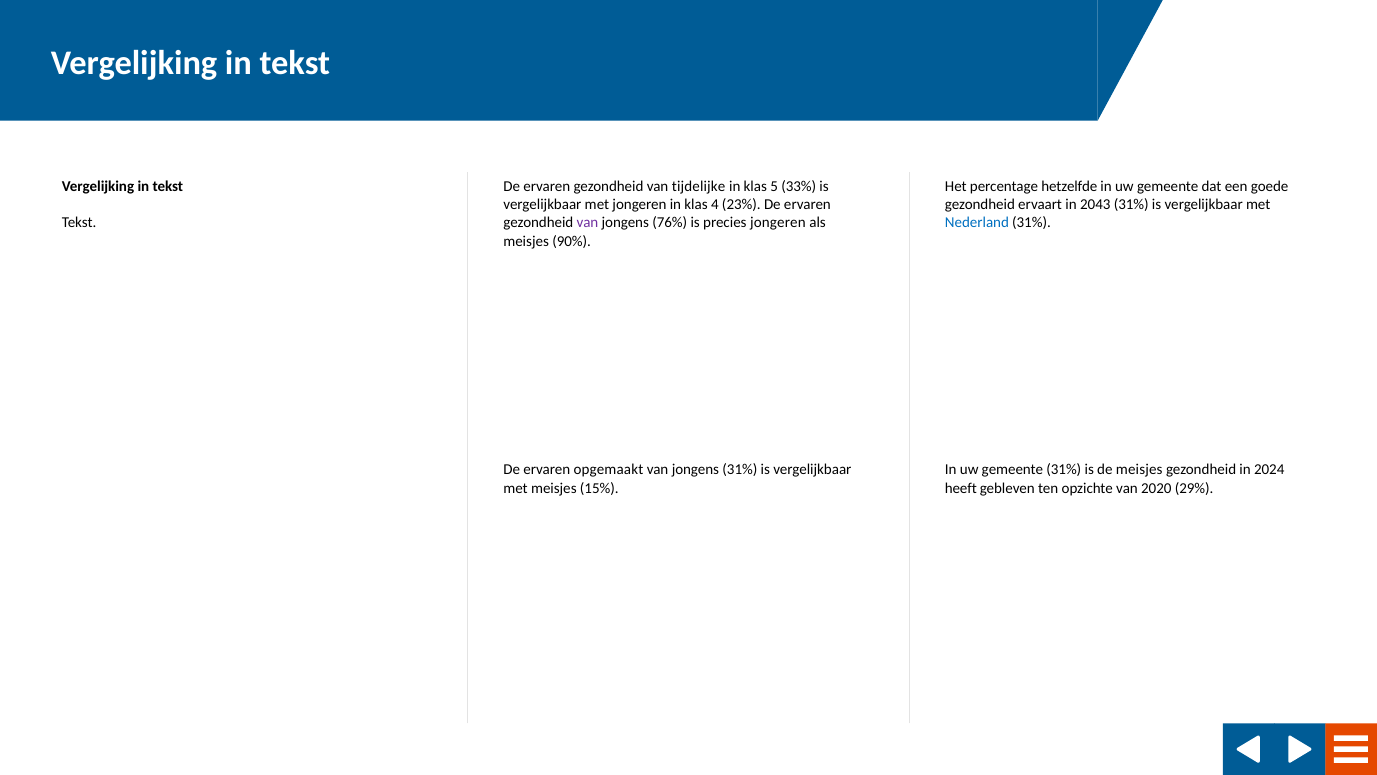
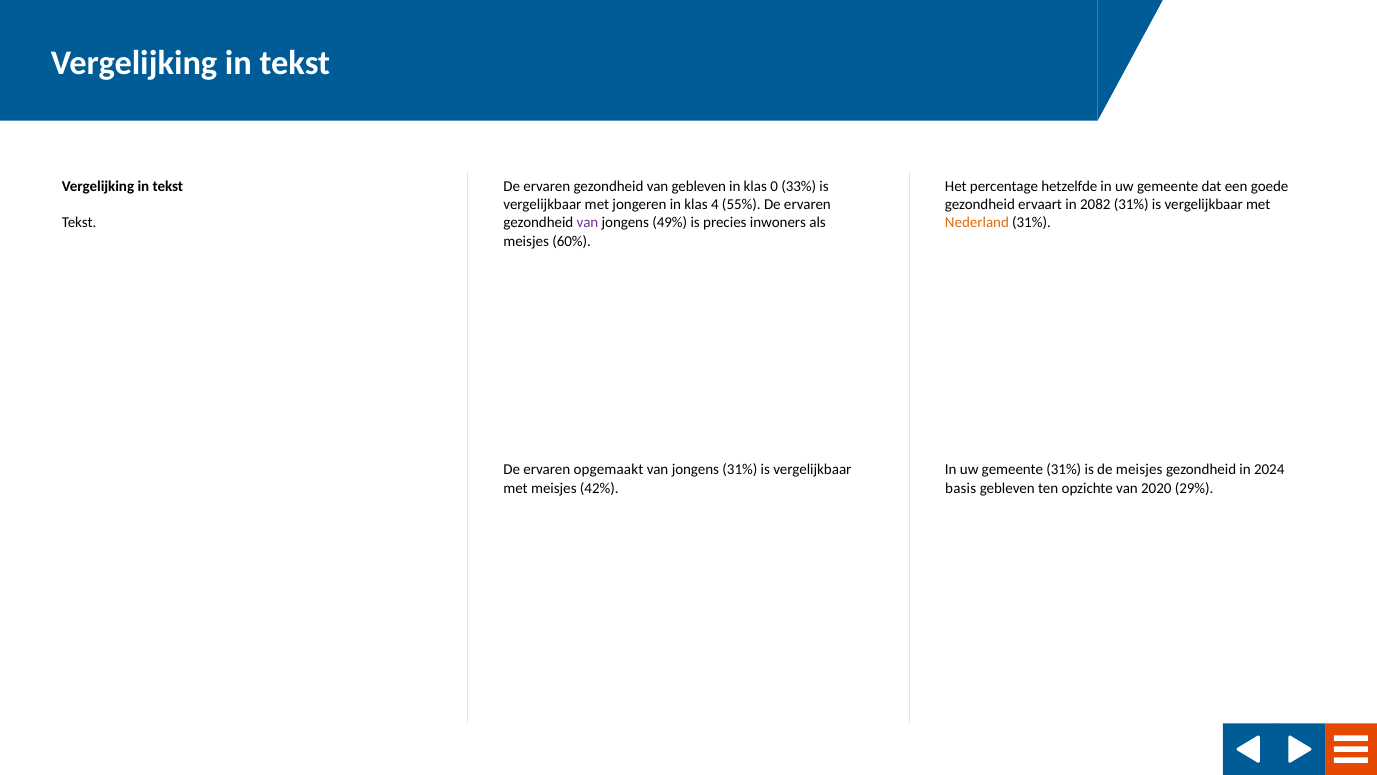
van tijdelijke: tijdelijke -> gebleven (699, 187)
5: 5 -> 0 (774, 187)
23%: 23% -> 55% (741, 205)
2043: 2043 -> 2082 (1095, 205)
76%: 76% -> 49% (670, 223)
precies jongeren: jongeren -> inwoners (778, 223)
Nederland colour: blue -> orange (977, 223)
90%: 90% -> 60% (572, 241)
15%: 15% -> 42% (599, 488)
heeft: heeft -> basis (961, 488)
